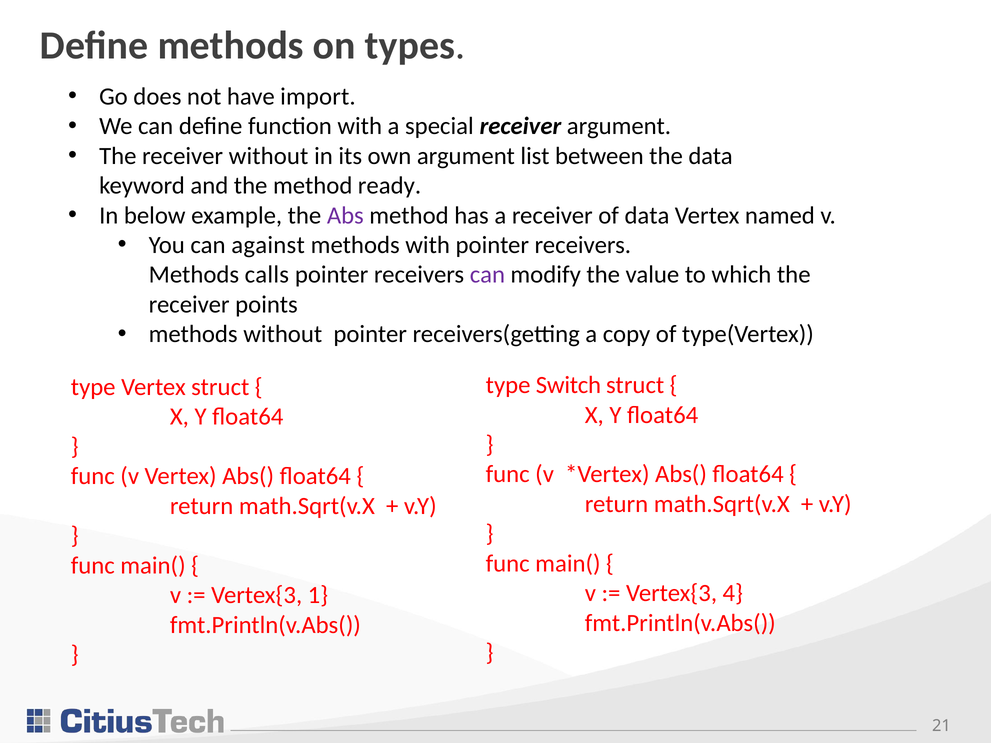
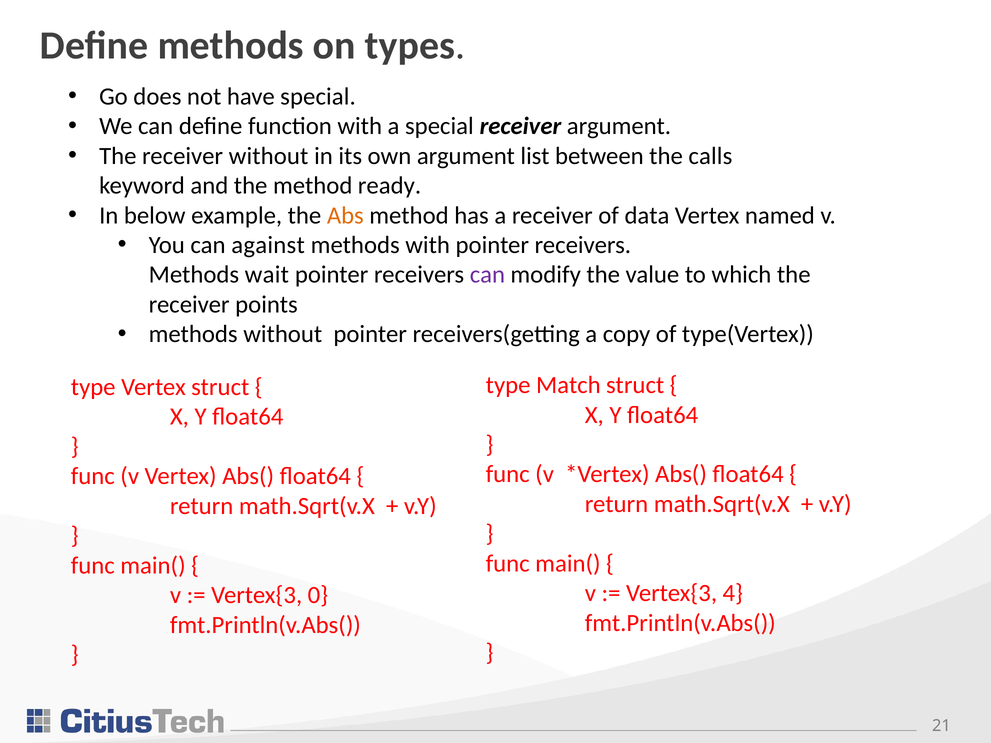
have import: import -> special (318, 97)
the data: data -> calls (710, 156)
Abs colour: purple -> orange (345, 215)
calls: calls -> wait (267, 275)
Switch: Switch -> Match (568, 385)
1: 1 -> 0 (318, 595)
